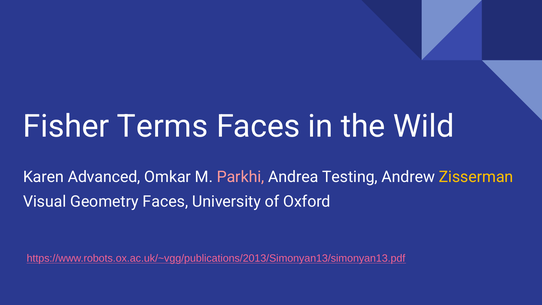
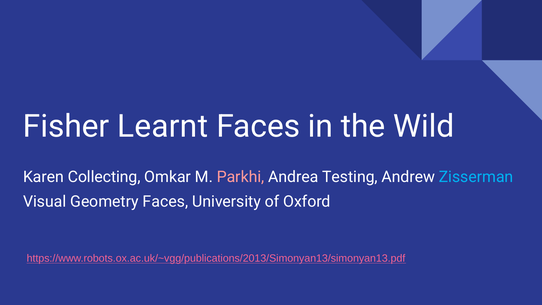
Terms: Terms -> Learnt (163, 126)
Advanced: Advanced -> Collecting (104, 177)
Zisserman colour: yellow -> light blue (476, 177)
